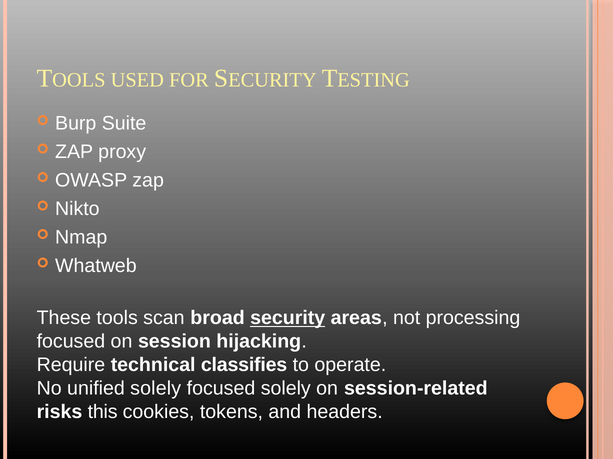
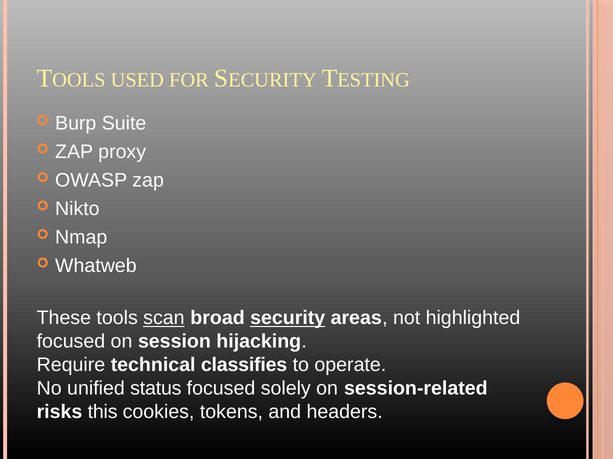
scan underline: none -> present (164, 318)
processing: processing -> highlighted (473, 318)
unified solely: solely -> status (156, 389)
